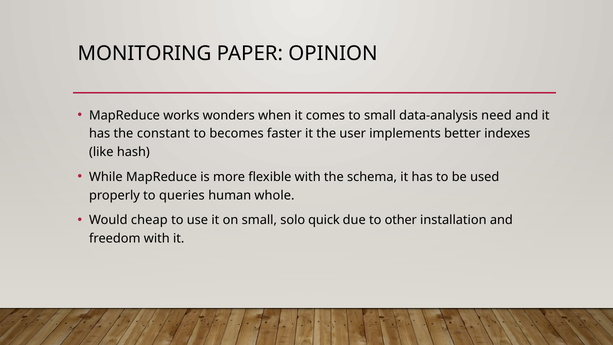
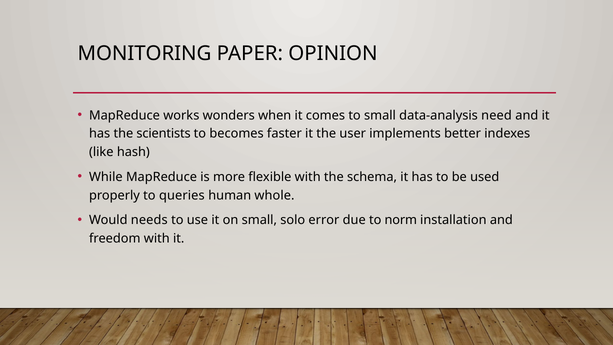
constant: constant -> scientists (164, 134)
cheap: cheap -> needs (149, 220)
quick: quick -> error (324, 220)
other: other -> norm (401, 220)
